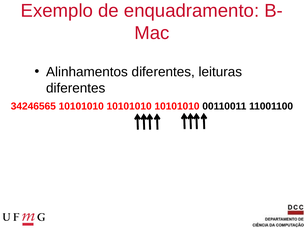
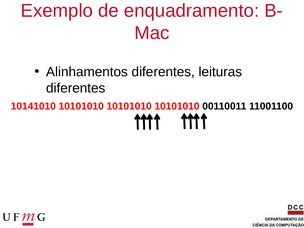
34246565: 34246565 -> 10141010 (33, 106)
